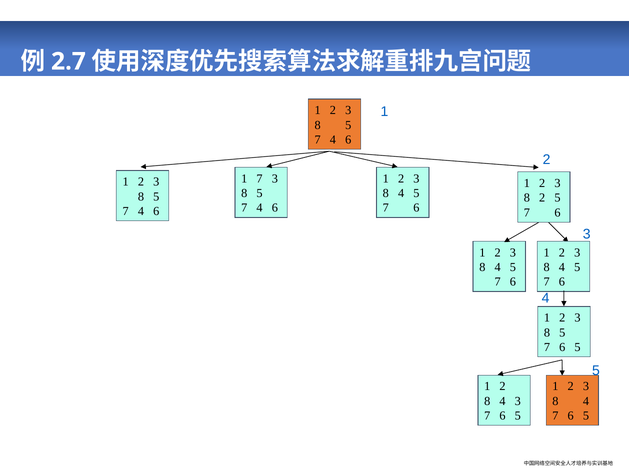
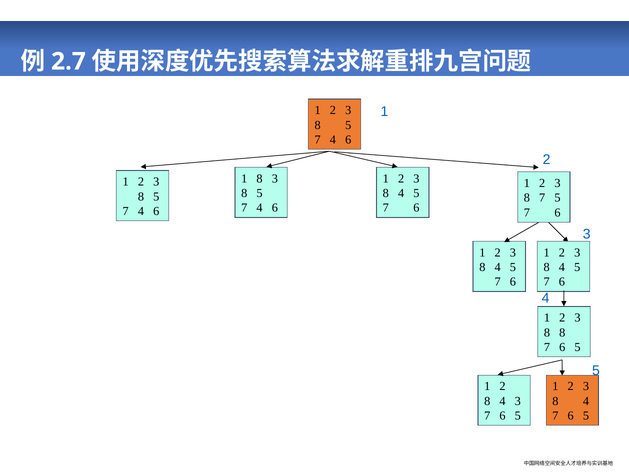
1 7: 7 -> 8 (260, 178)
2: 2 -> 7 (542, 198)
5: 5 -> 8 (562, 332)
